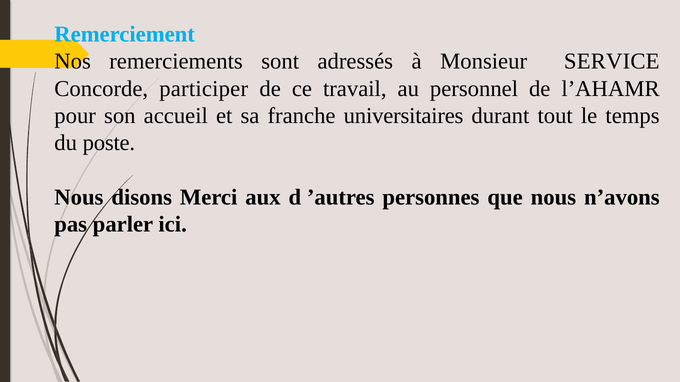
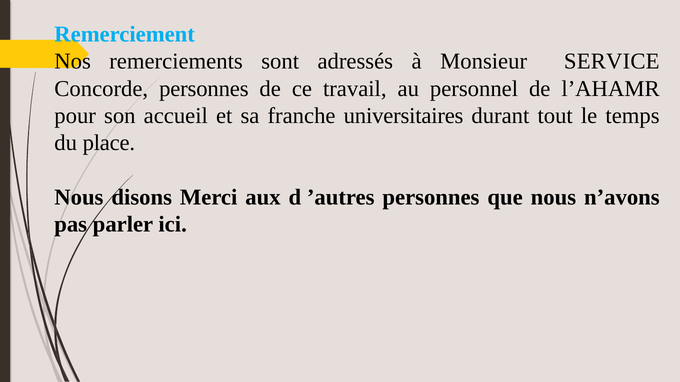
Concorde participer: participer -> personnes (204, 89)
poste: poste -> place (109, 143)
